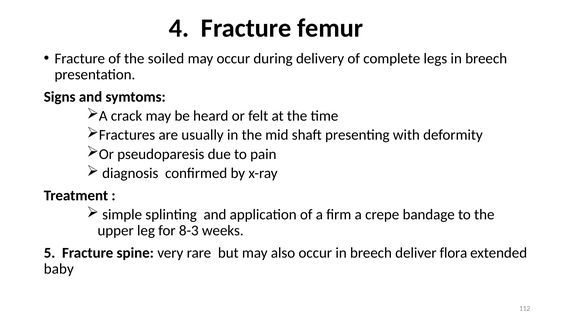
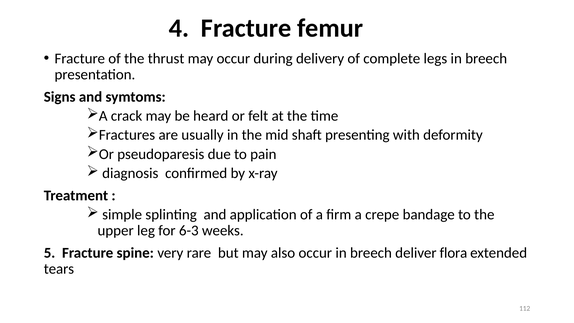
soiled: soiled -> thrust (166, 58)
8-3: 8-3 -> 6-3 (189, 231)
baby: baby -> tears (59, 269)
